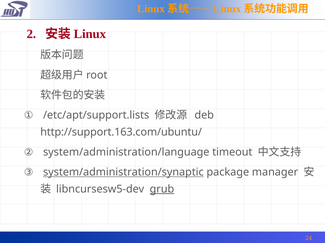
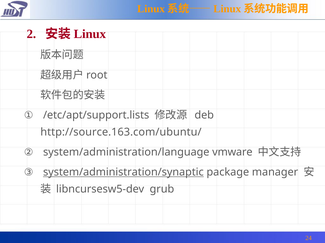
http://support.163.com/ubuntu/: http://support.163.com/ubuntu/ -> http://source.163.com/ubuntu/ (121, 132)
timeout: timeout -> vmware (232, 153)
grub underline: present -> none (162, 190)
